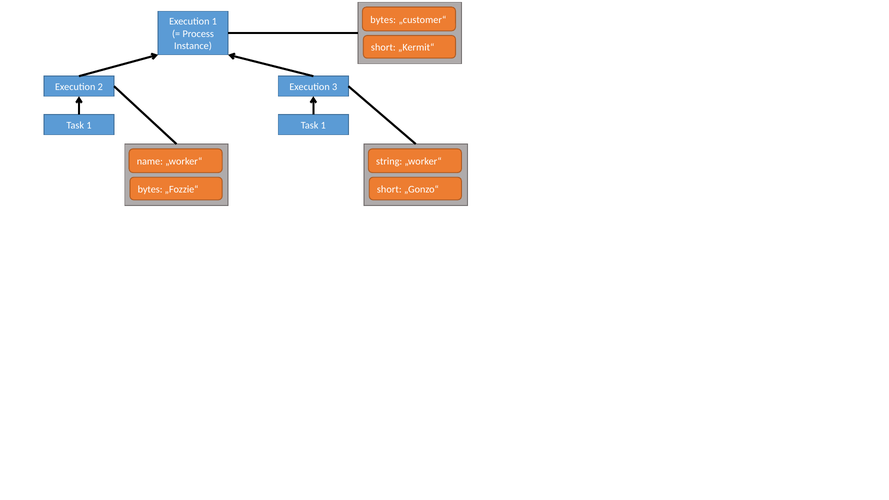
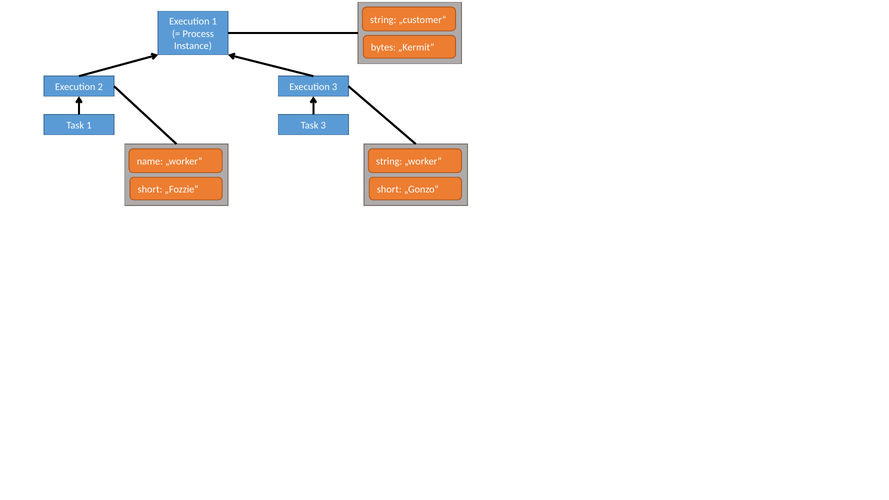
bytes: bytes -> string (383, 20)
short: short -> bytes (383, 47)
1 Task 1: 1 -> 3 (323, 125)
bytes: bytes -> short (150, 189)
